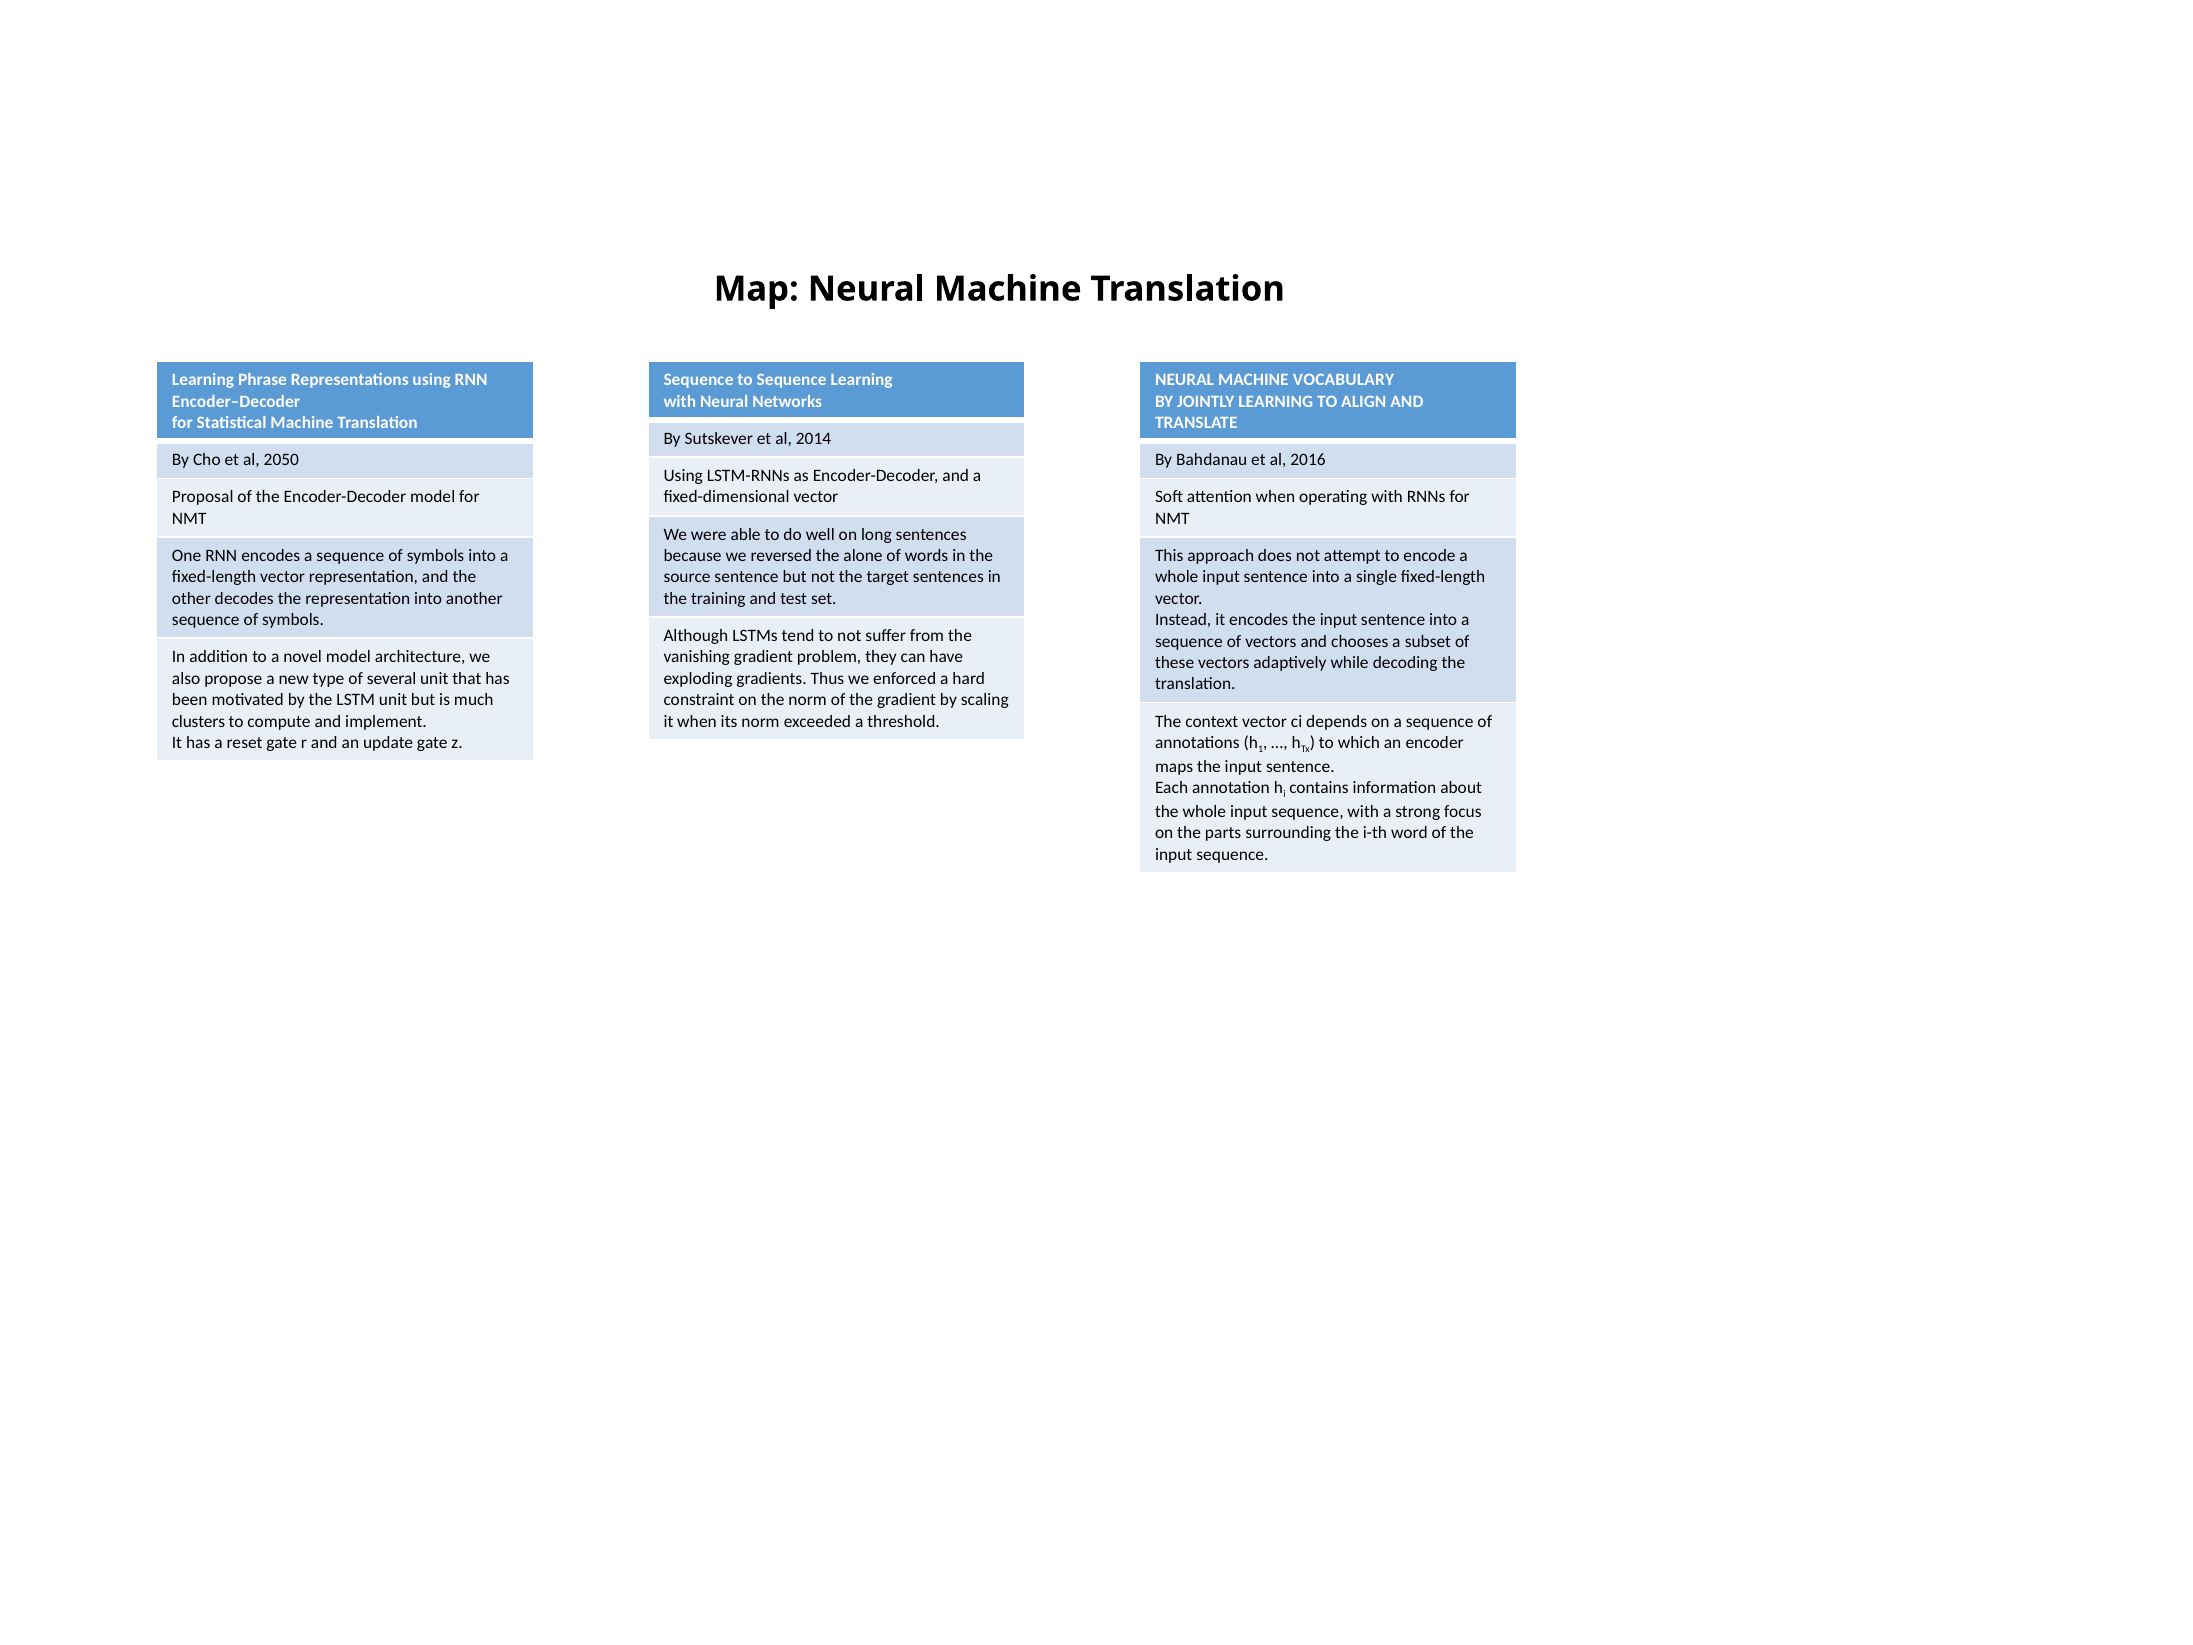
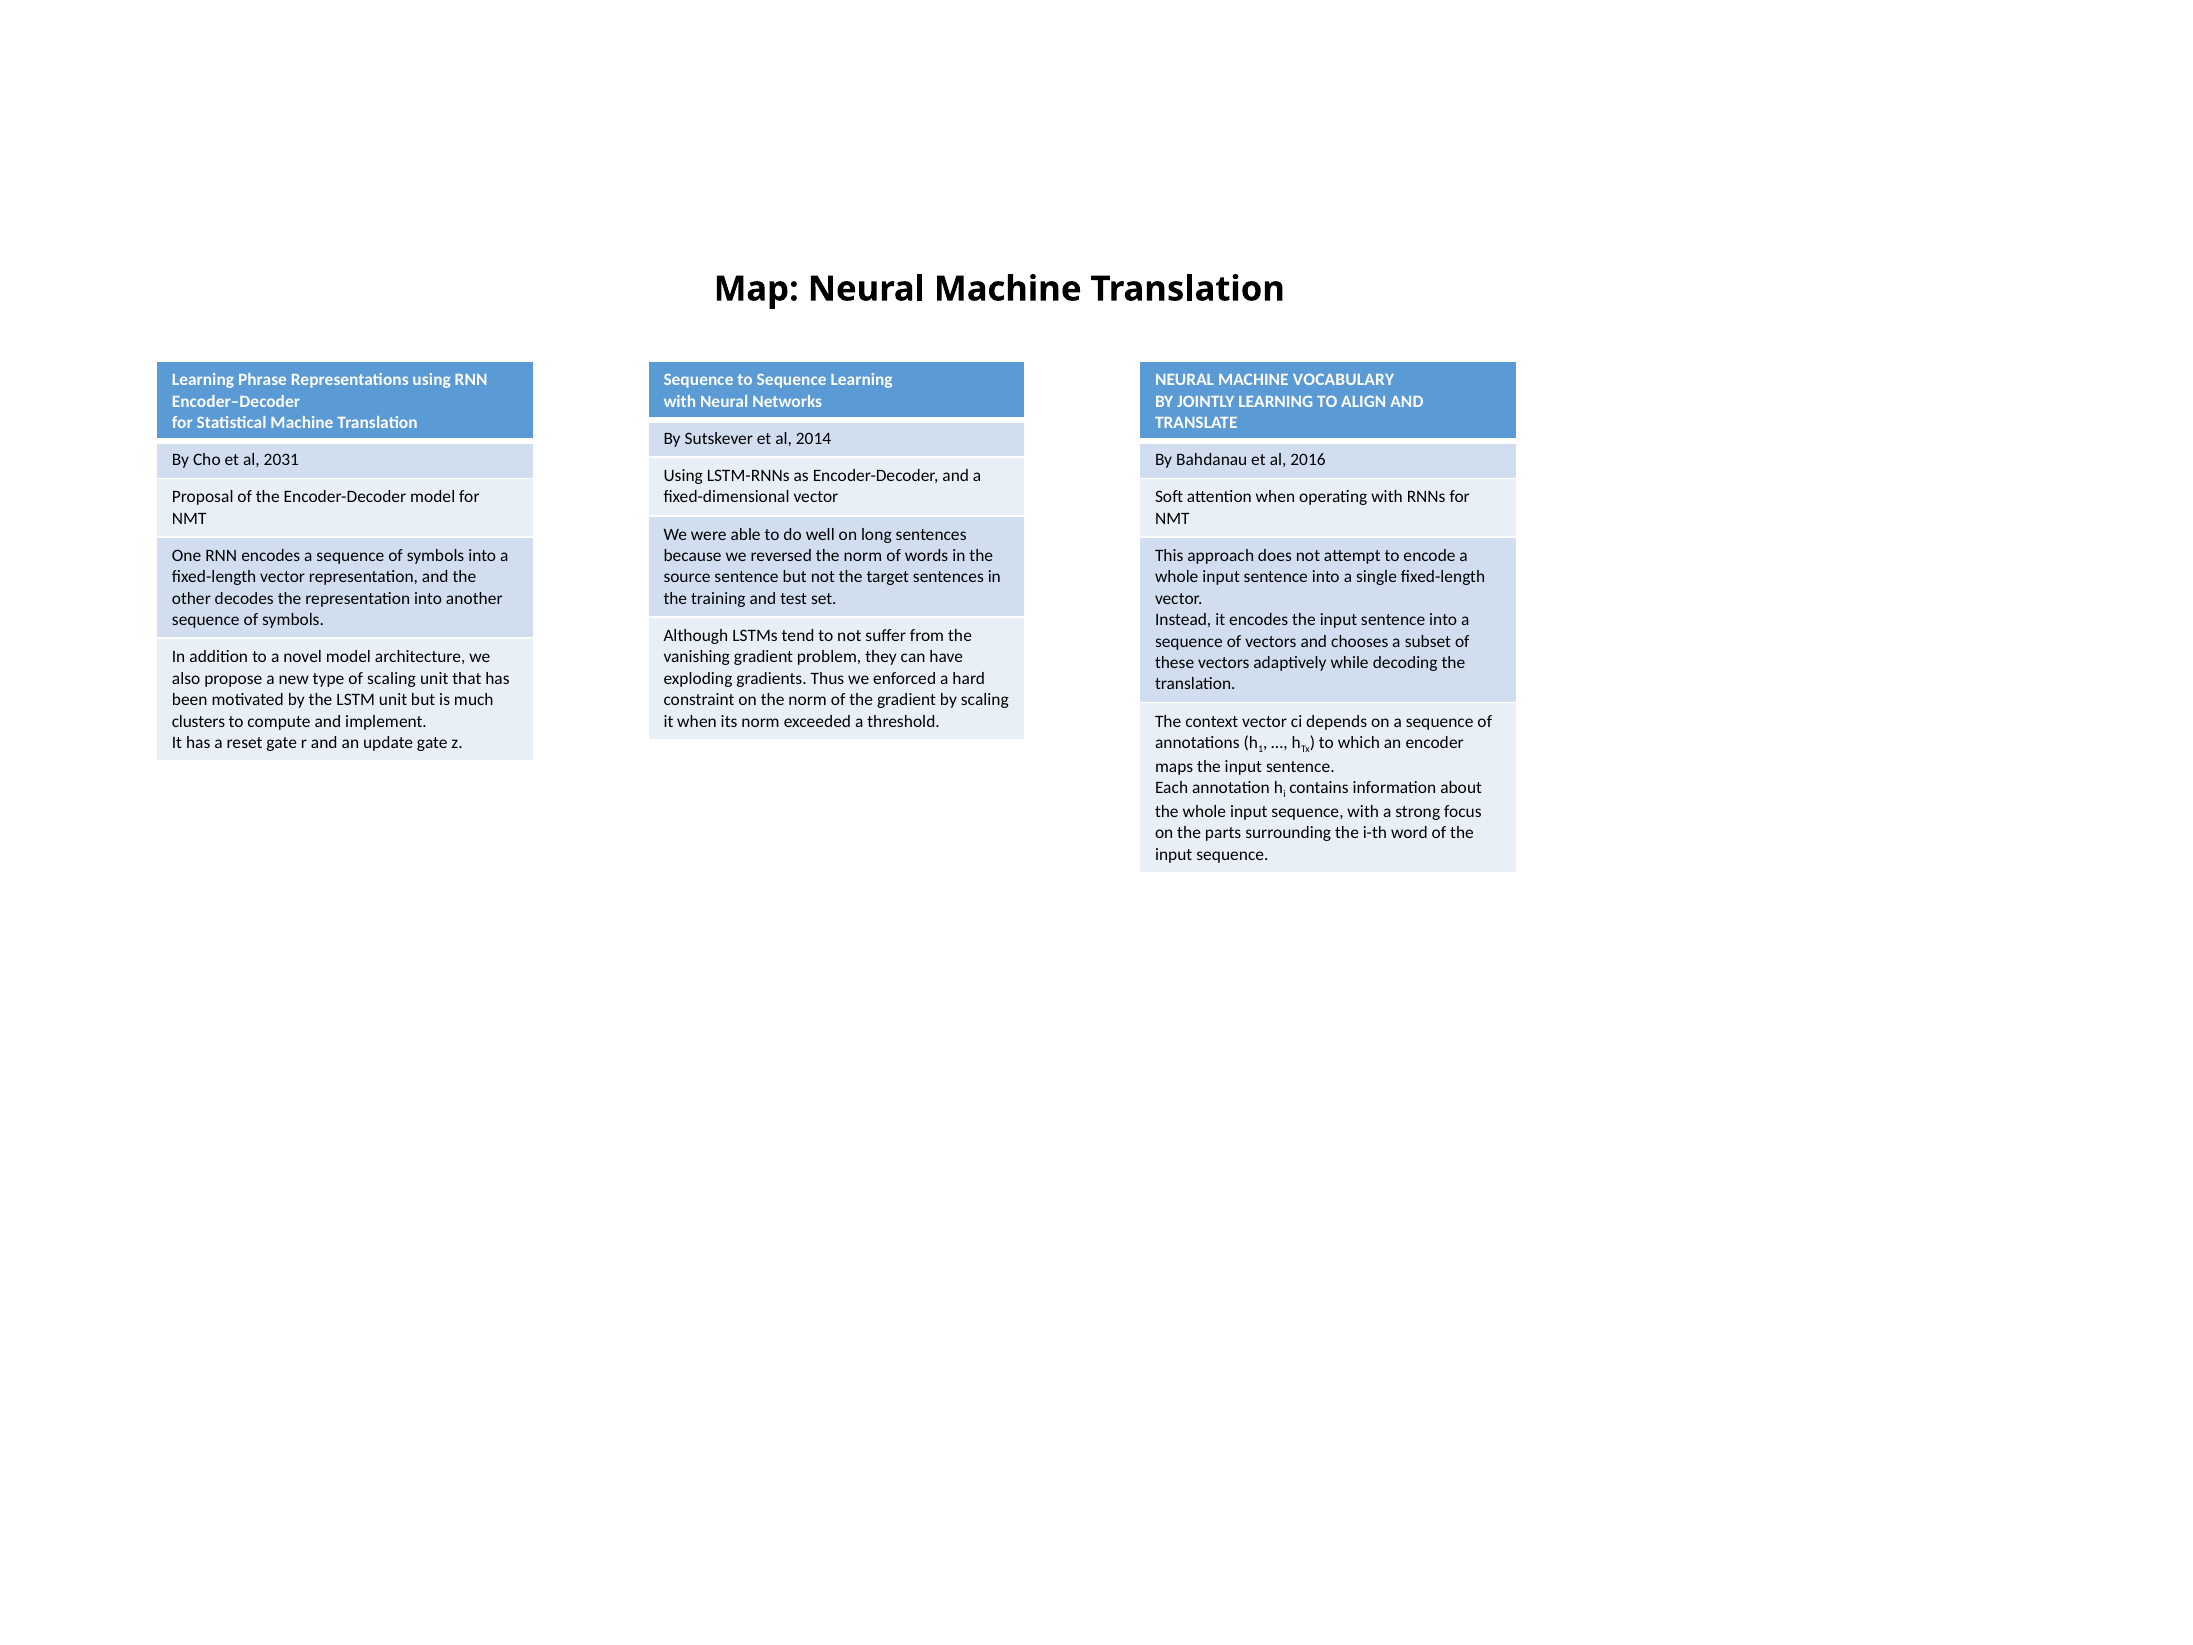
2050: 2050 -> 2031 (281, 460)
reversed the alone: alone -> norm (863, 556)
of several: several -> scaling (391, 678)
